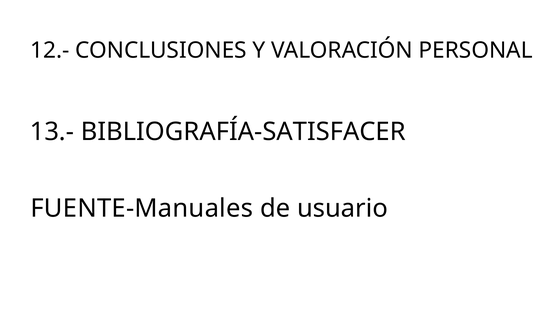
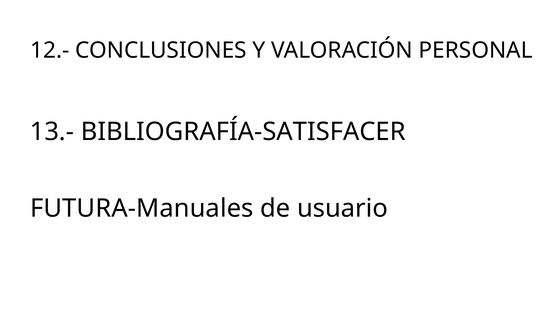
FUENTE-Manuales: FUENTE-Manuales -> FUTURA-Manuales (142, 208)
